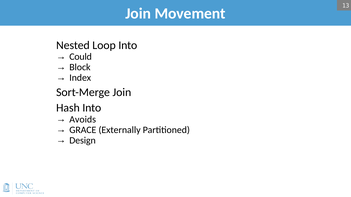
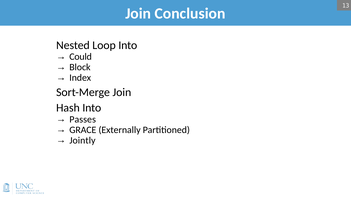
Movement: Movement -> Conclusion (190, 14)
Avoids: Avoids -> Passes (83, 120)
Design: Design -> Jointly (82, 141)
